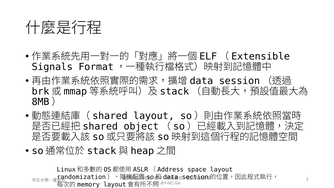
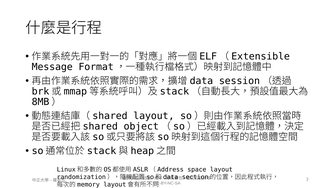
Signals: Signals -> Message (52, 67)
